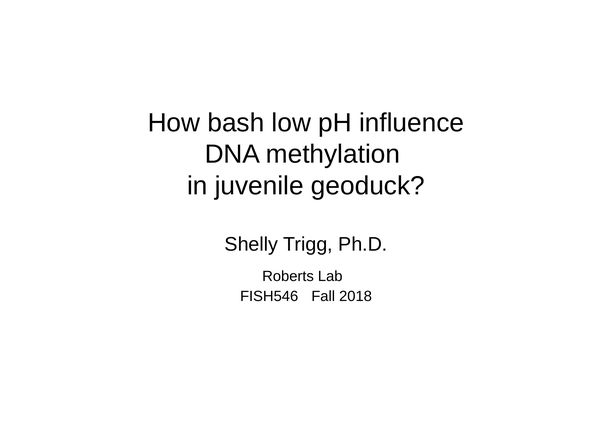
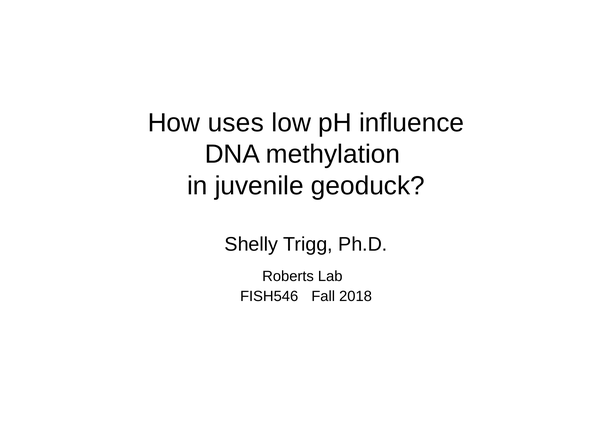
bash: bash -> uses (236, 123)
